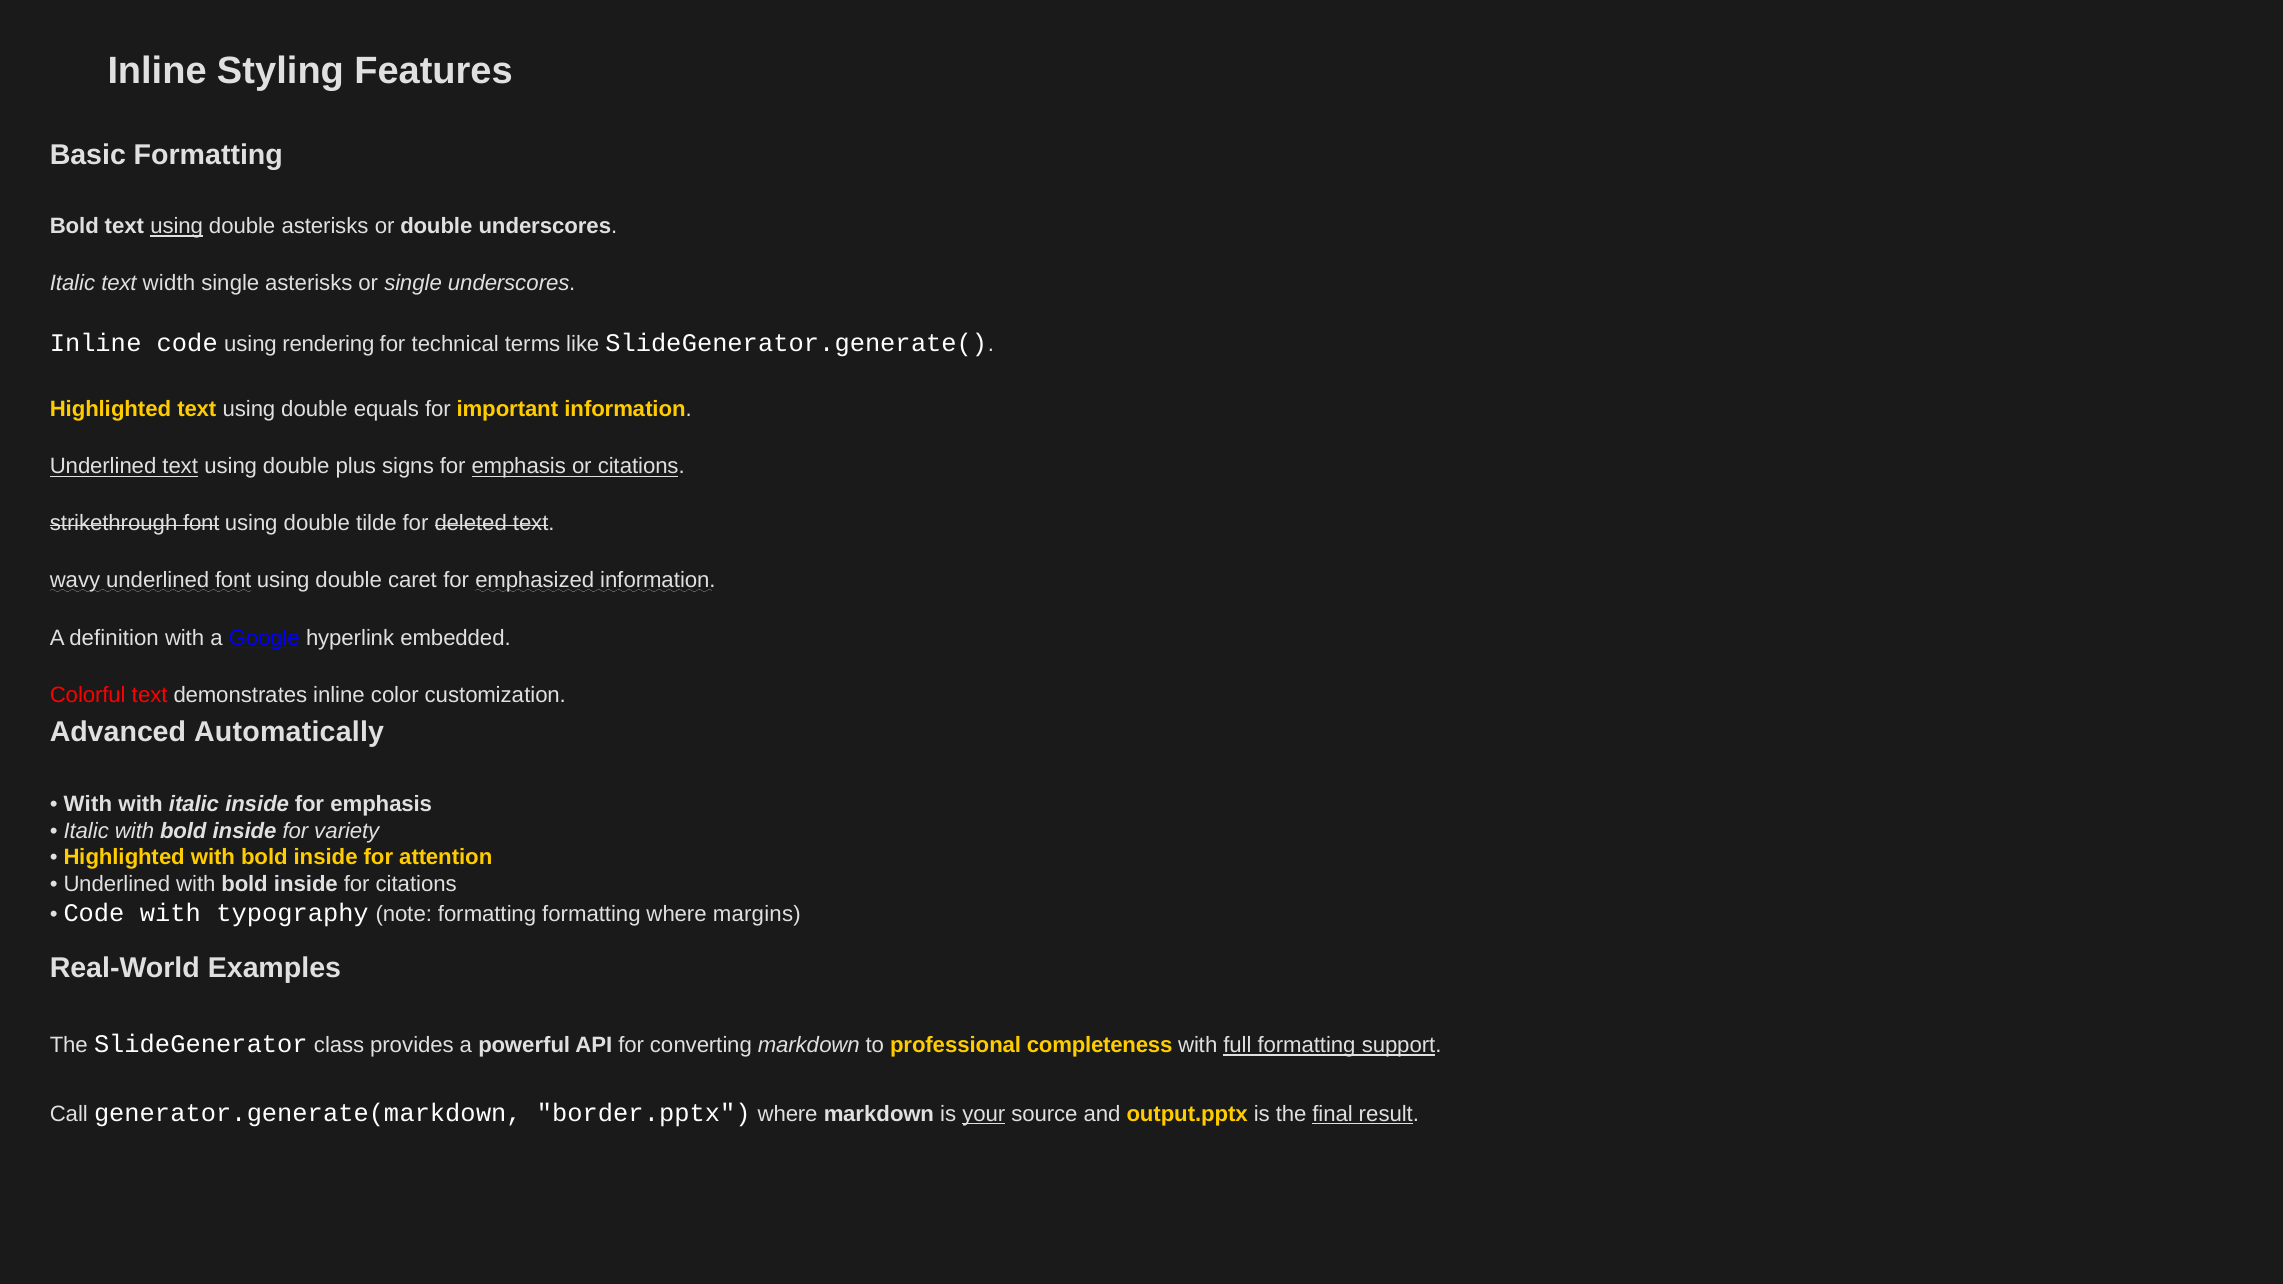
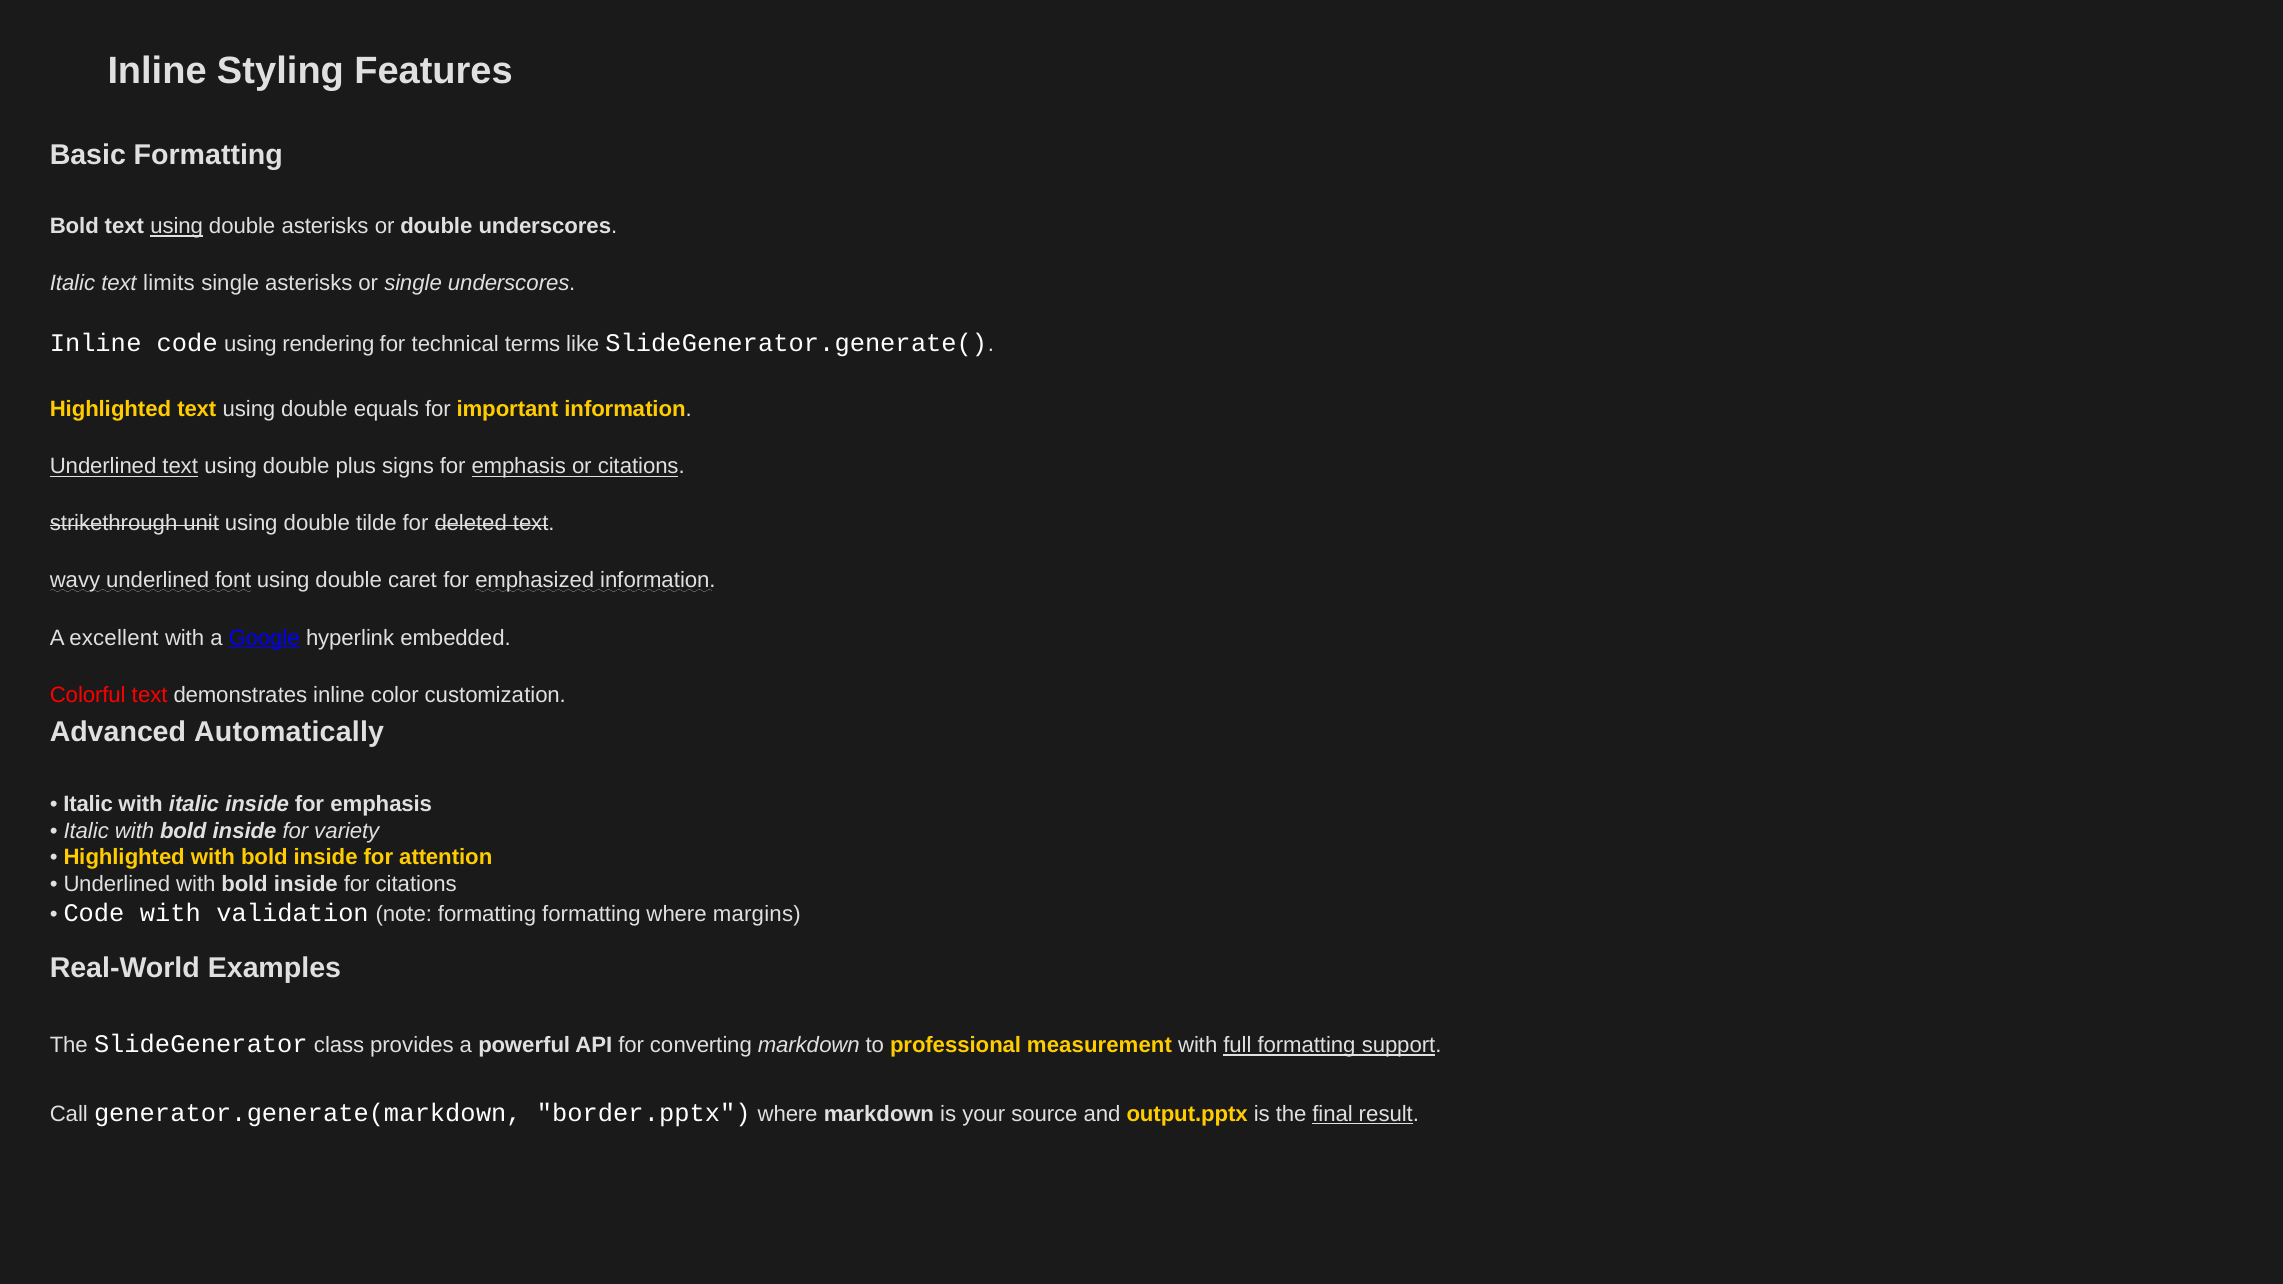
width: width -> limits (169, 284)
strikethrough font: font -> unit (201, 524)
definition: definition -> excellent (114, 638)
With: With -> Italic (88, 804)
typography: typography -> validation (293, 913)
completeness: completeness -> measurement (1099, 1045)
your underline: present -> none (984, 1114)
